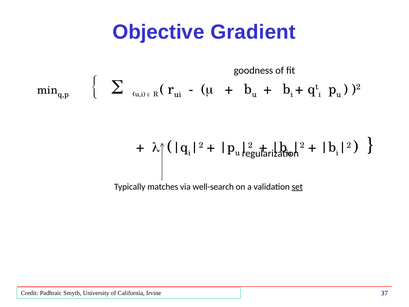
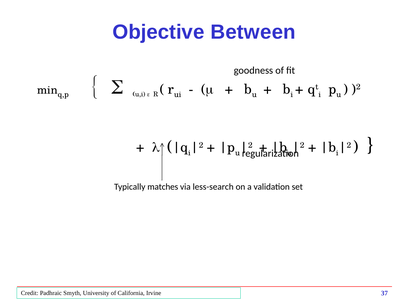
Gradient: Gradient -> Between (253, 32)
well-search: well-search -> less-search (213, 187)
set underline: present -> none (297, 187)
